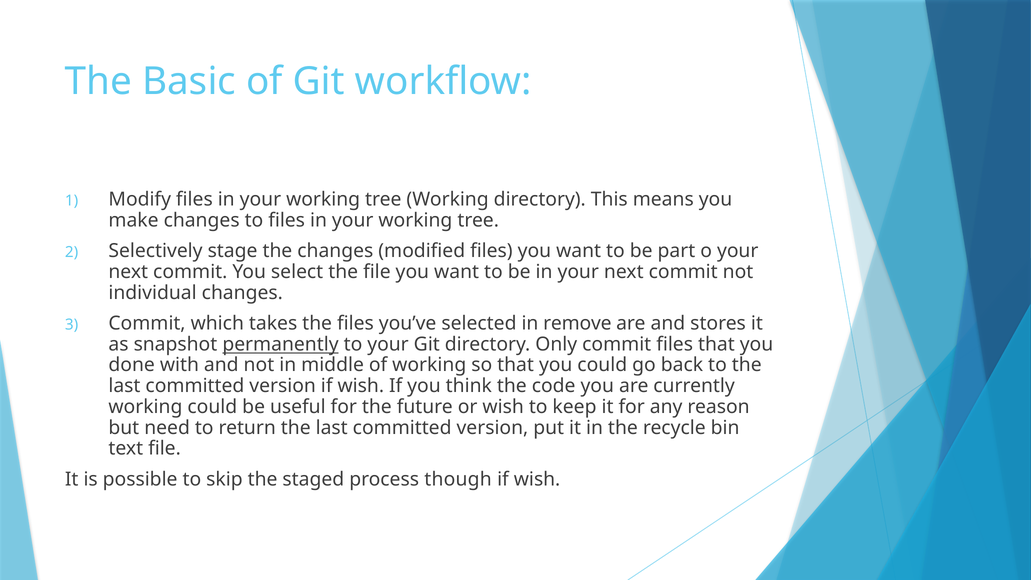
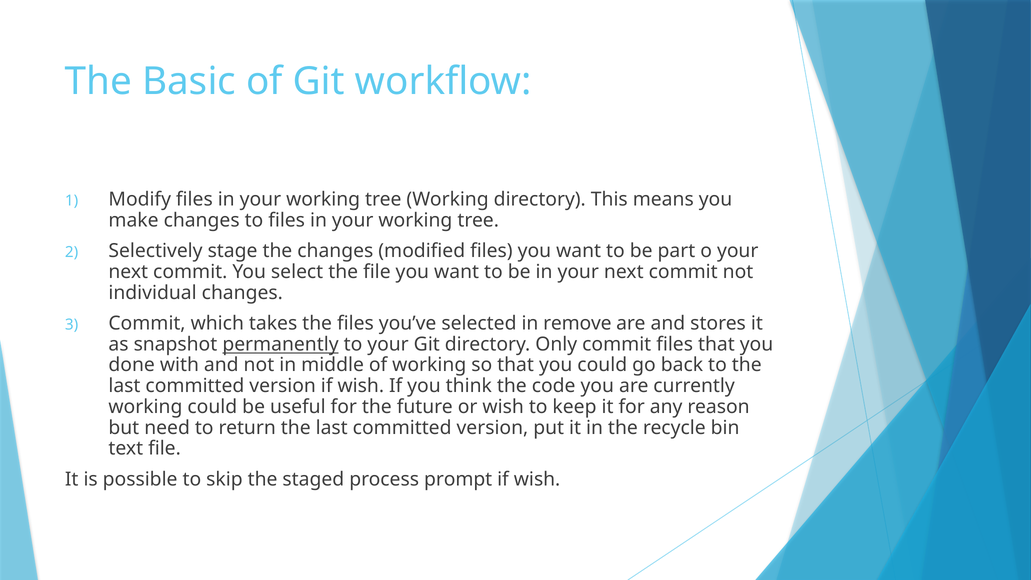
though: though -> prompt (458, 479)
